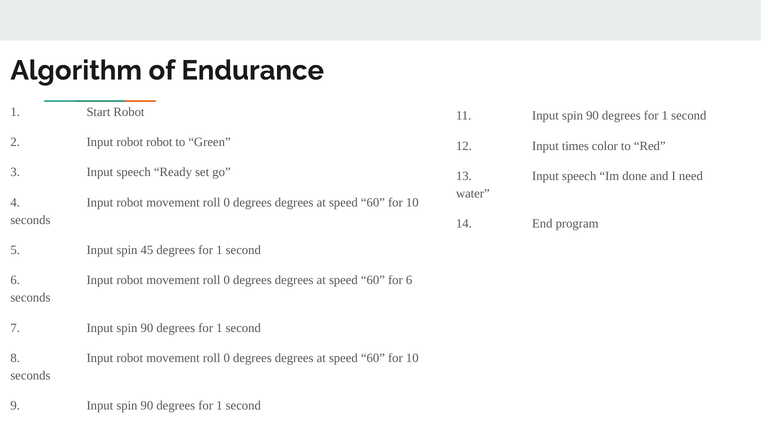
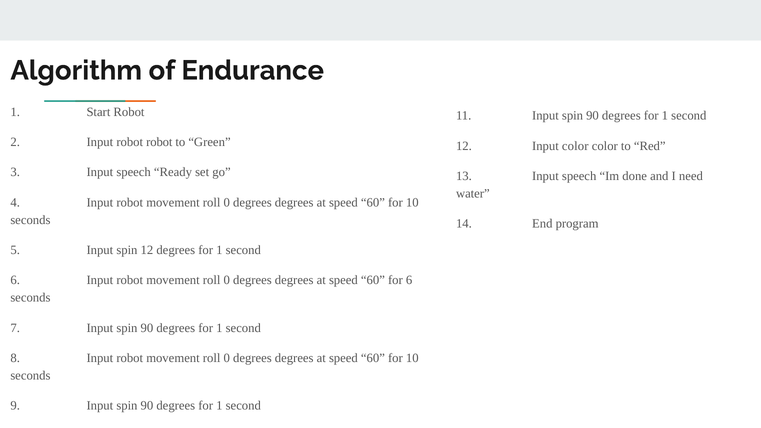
Input times: times -> color (575, 146)
spin 45: 45 -> 12 (147, 250)
